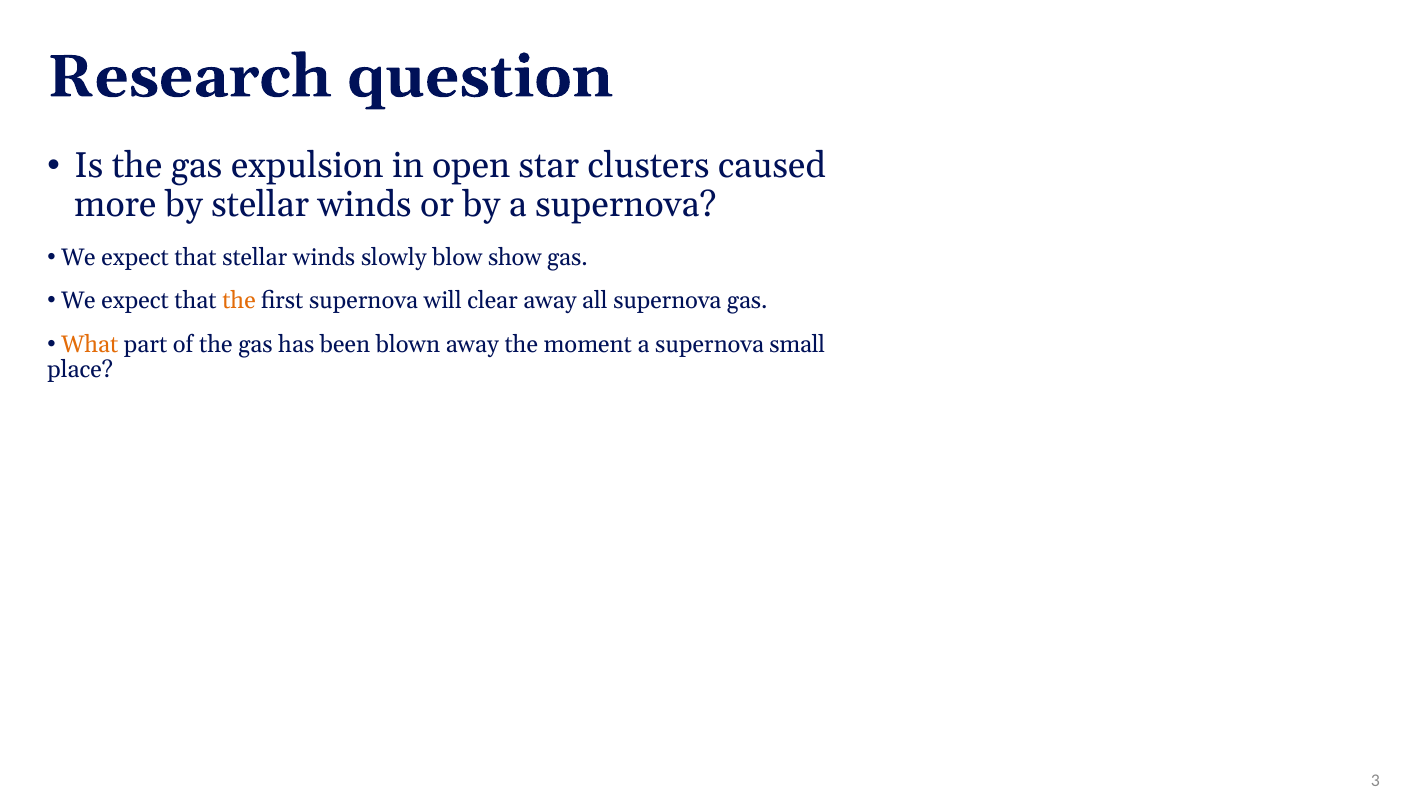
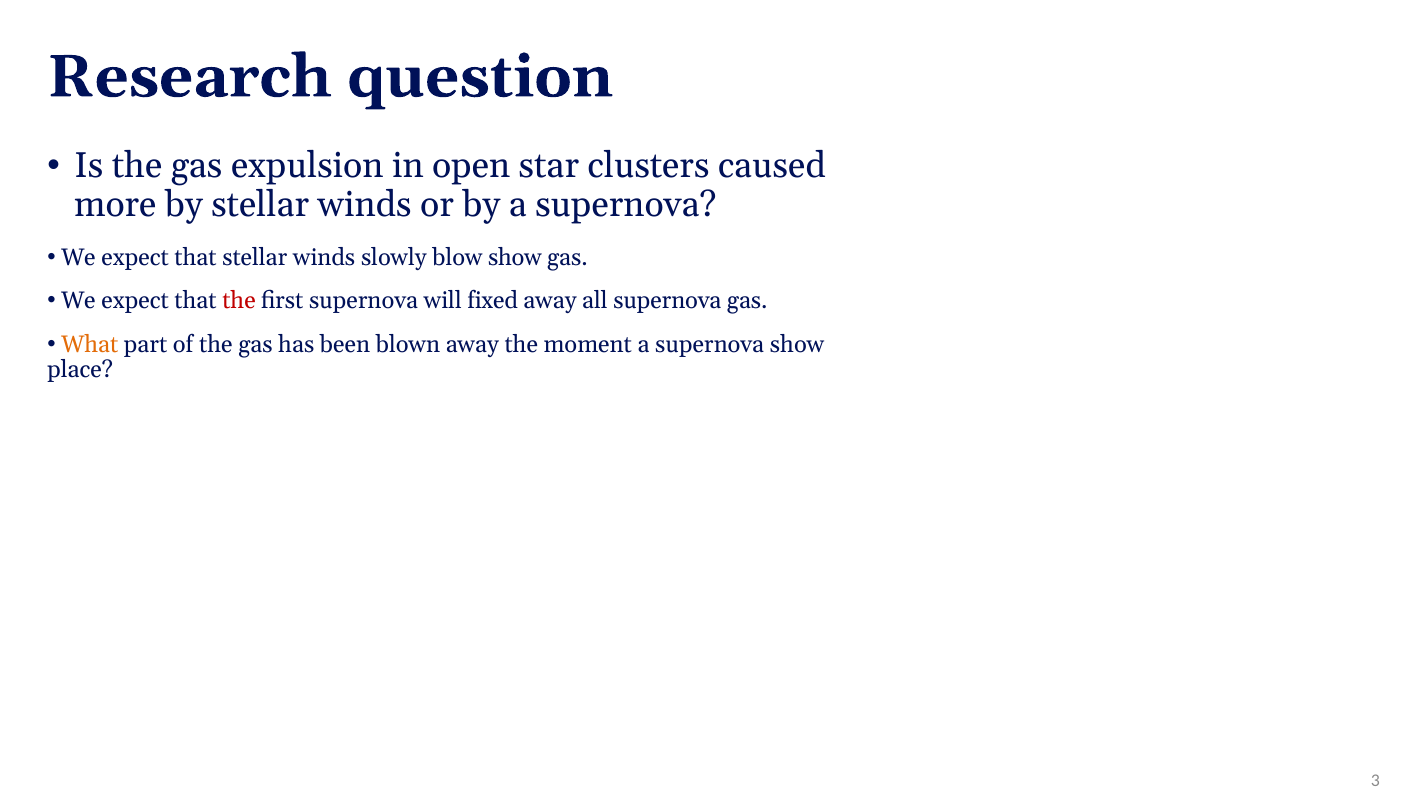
the colour: orange -> red (239, 301)
clear: clear -> fixed (493, 301)
supernova small: small -> show (797, 344)
